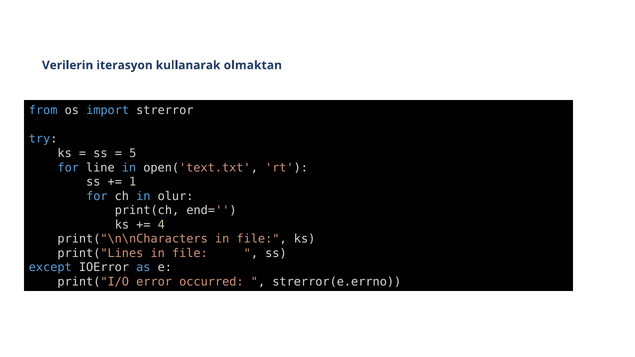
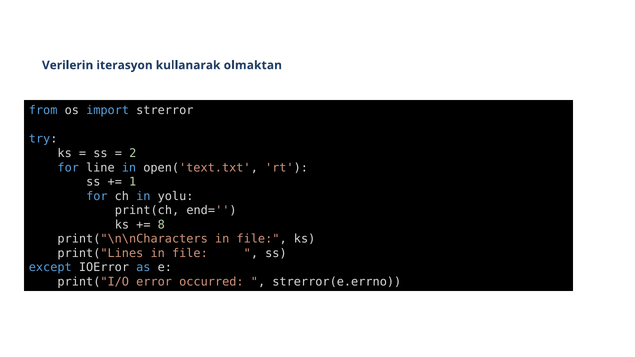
5: 5 -> 2 (133, 153)
olur: olur -> yolu (176, 196)
4: 4 -> 8 (161, 225)
